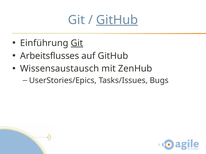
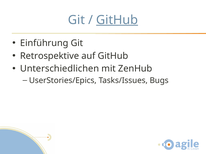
Git underline: present -> none (77, 43)
Arbeitsflusses: Arbeitsflusses -> Retrospektive (50, 56)
Wissensaustausch: Wissensaustausch -> Unterschiedlichen (60, 69)
